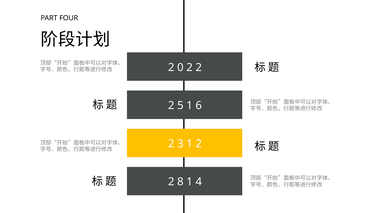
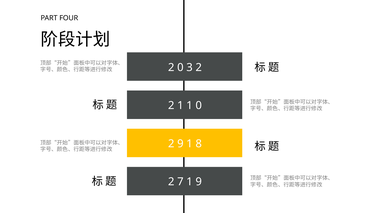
0 2: 2 -> 3 (190, 68)
2 5: 5 -> 1 (180, 106)
1 6: 6 -> 0 (199, 106)
2 3: 3 -> 9 (180, 144)
1 2: 2 -> 8 (199, 144)
8: 8 -> 7 (180, 182)
1 4: 4 -> 9 (199, 182)
